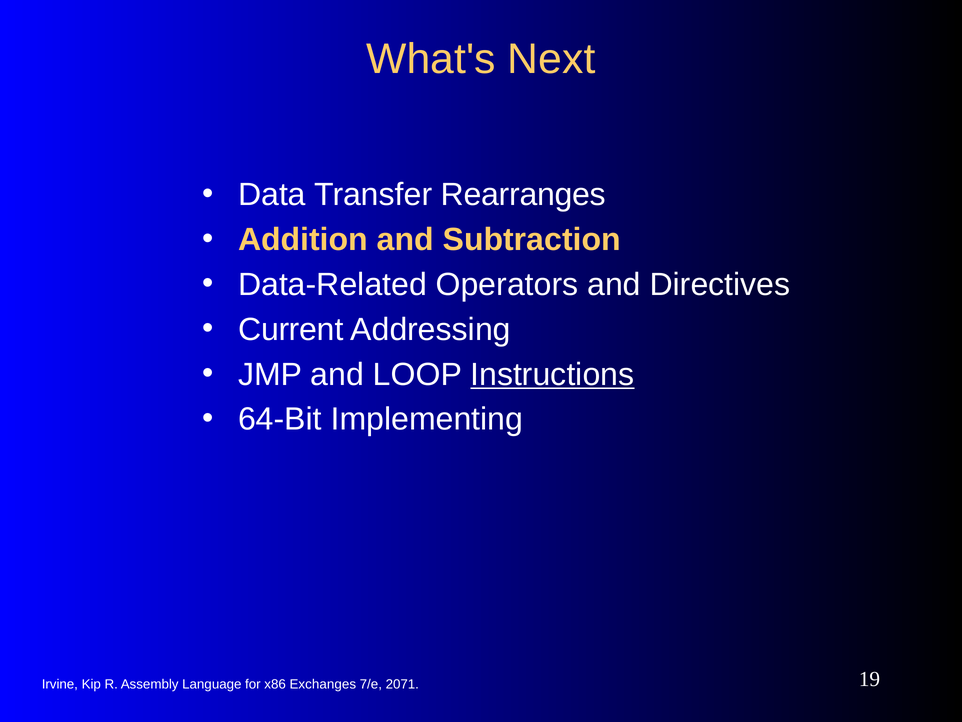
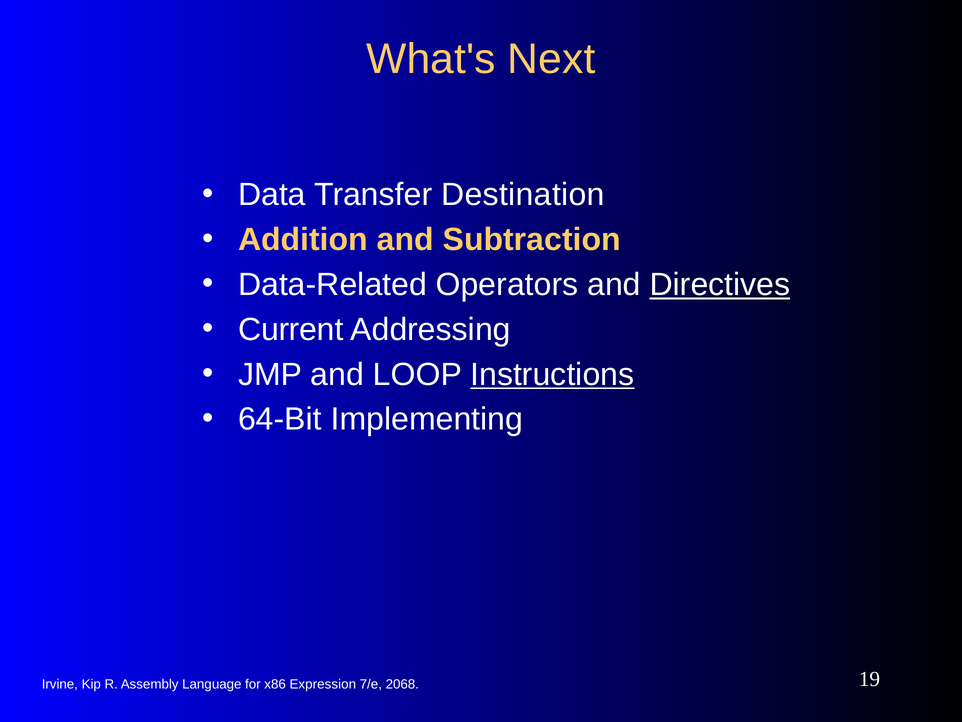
Rearranges: Rearranges -> Destination (523, 195)
Directives underline: none -> present (720, 284)
Exchanges: Exchanges -> Expression (323, 684)
2071: 2071 -> 2068 (402, 684)
